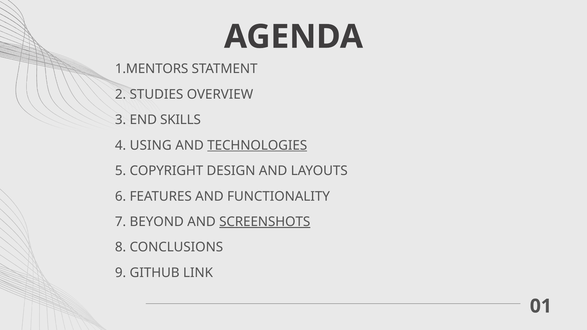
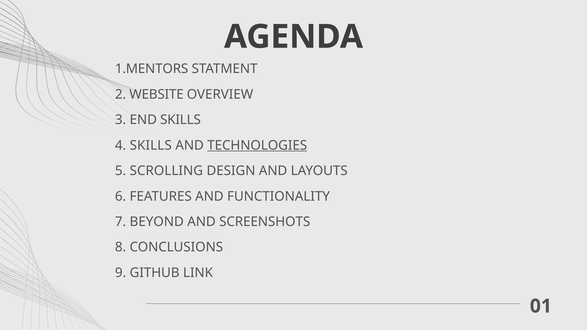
STUDIES: STUDIES -> WEBSITE (157, 94)
4 USING: USING -> SKILLS (151, 145)
COPYRIGHT: COPYRIGHT -> SCROLLING (166, 171)
SCREENSHOTS underline: present -> none (265, 222)
